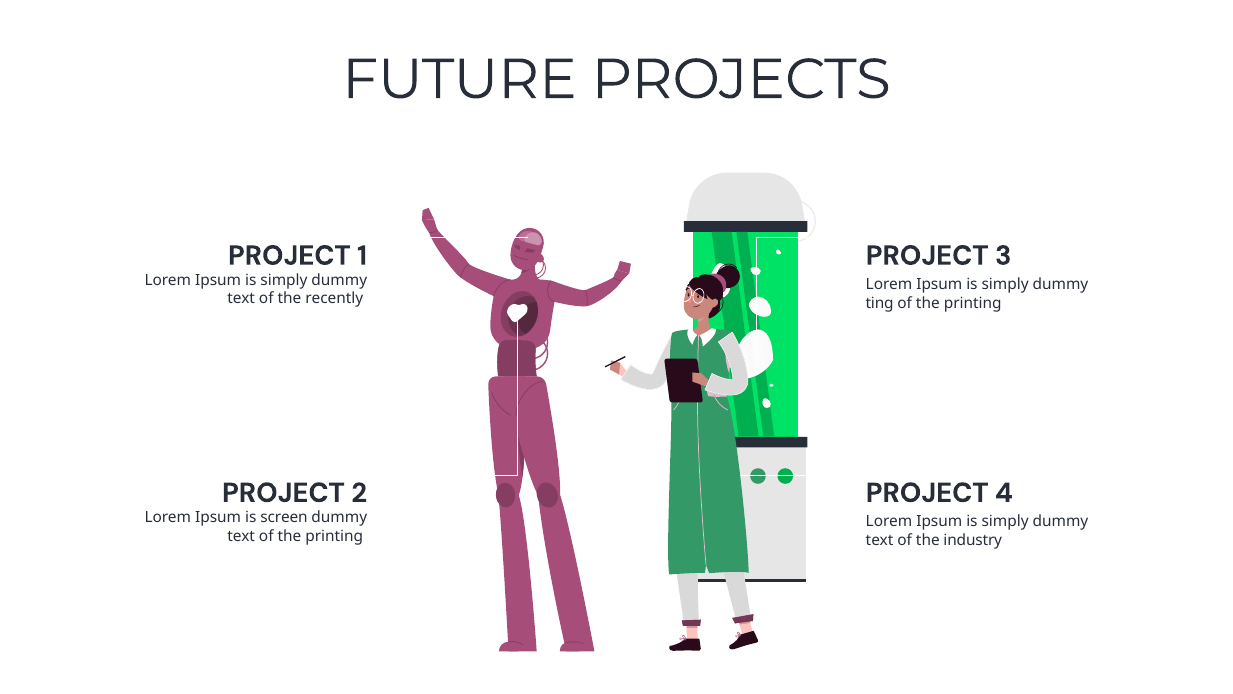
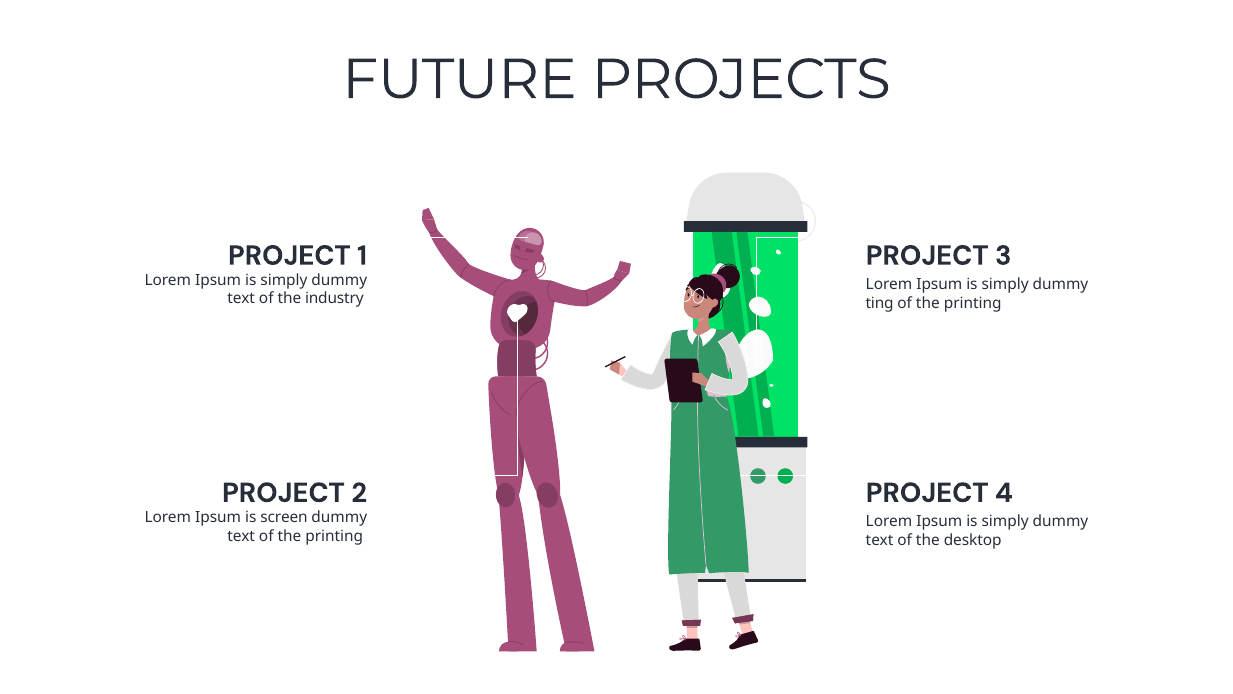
recently: recently -> industry (334, 299)
industry: industry -> desktop (973, 540)
